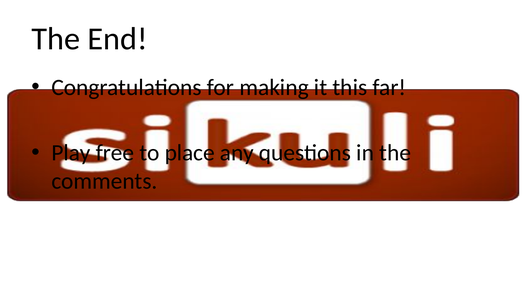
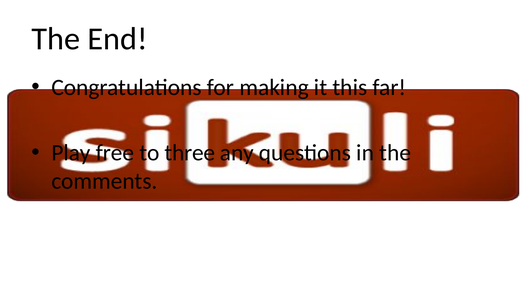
place: place -> three (190, 153)
